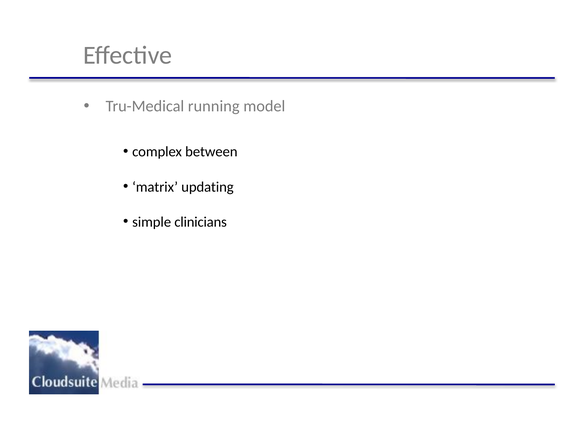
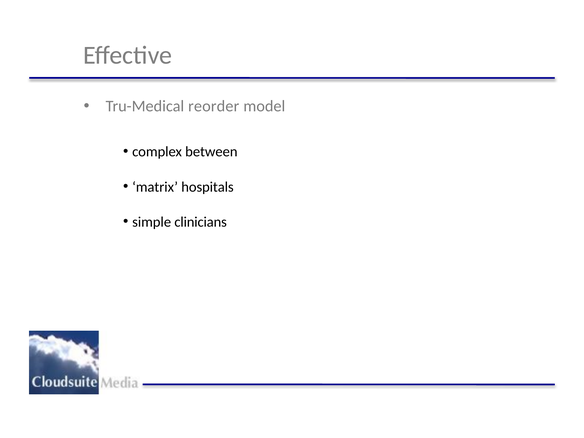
running: running -> reorder (214, 106)
updating: updating -> hospitals (208, 187)
